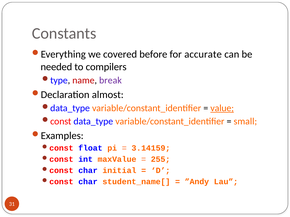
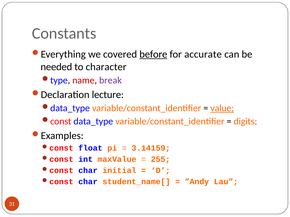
before underline: none -> present (153, 54)
compilers: compilers -> character (106, 67)
almost: almost -> lecture (108, 95)
small: small -> digits (245, 122)
